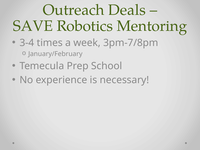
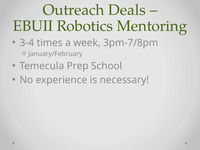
SAVE: SAVE -> EBUII (33, 26)
